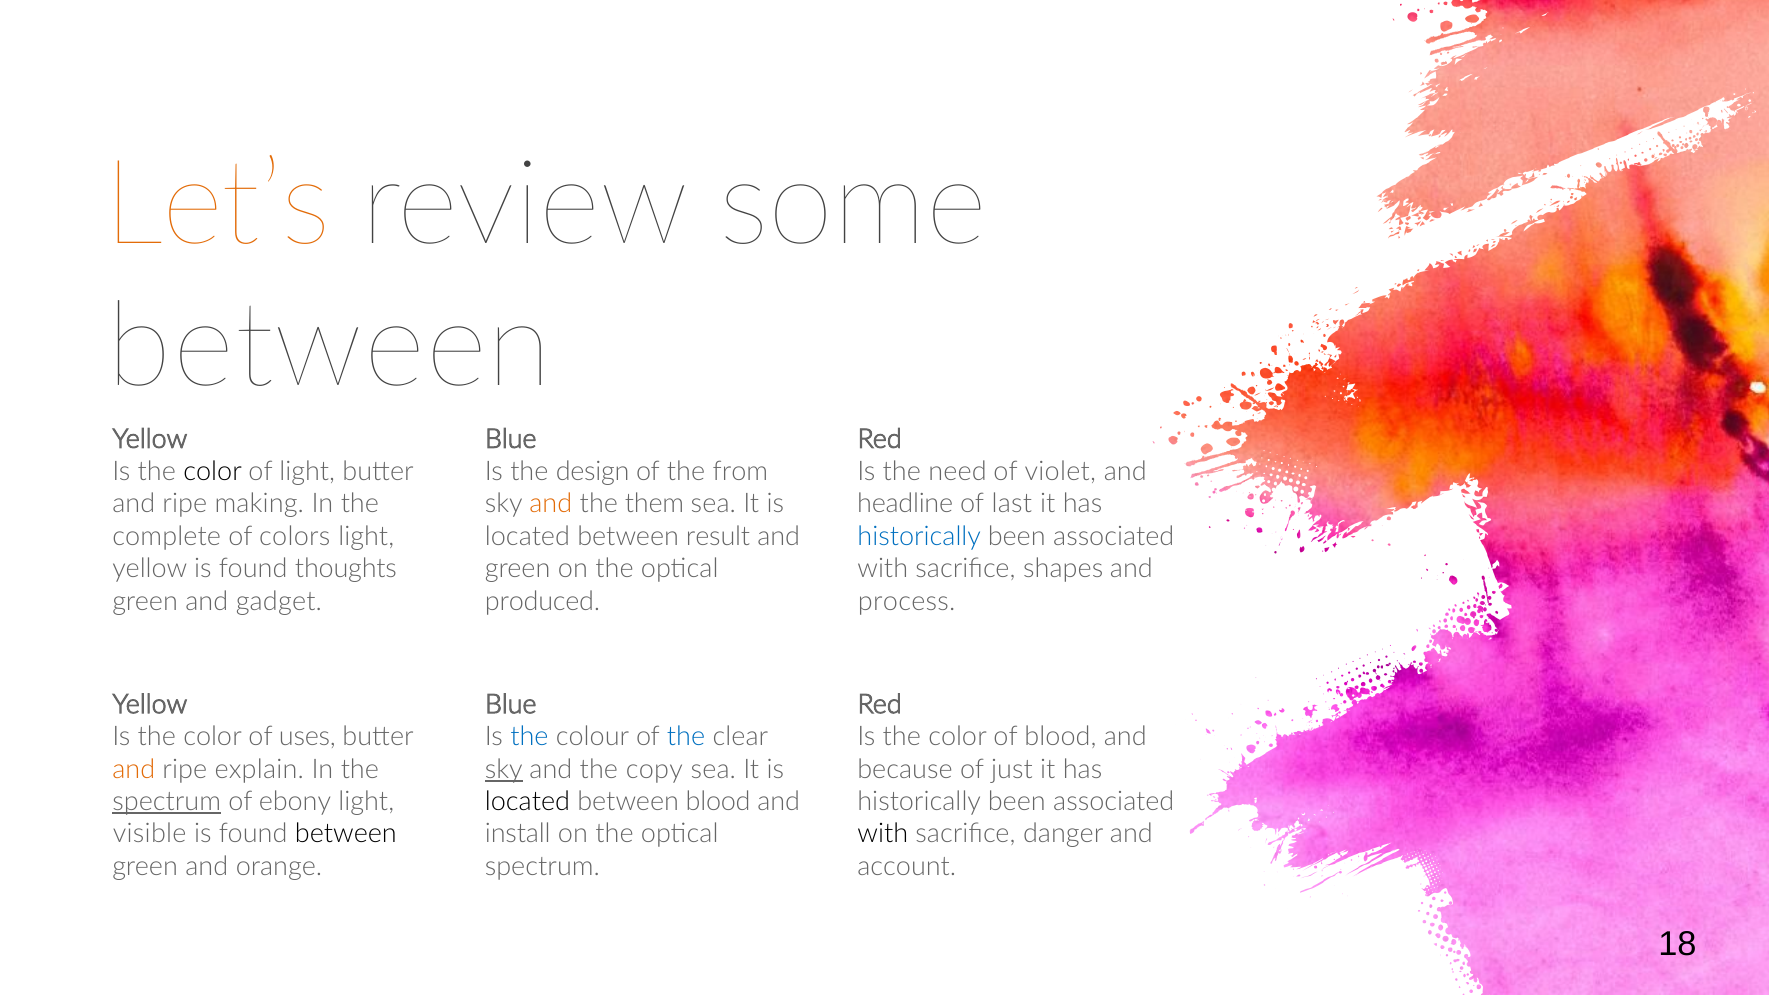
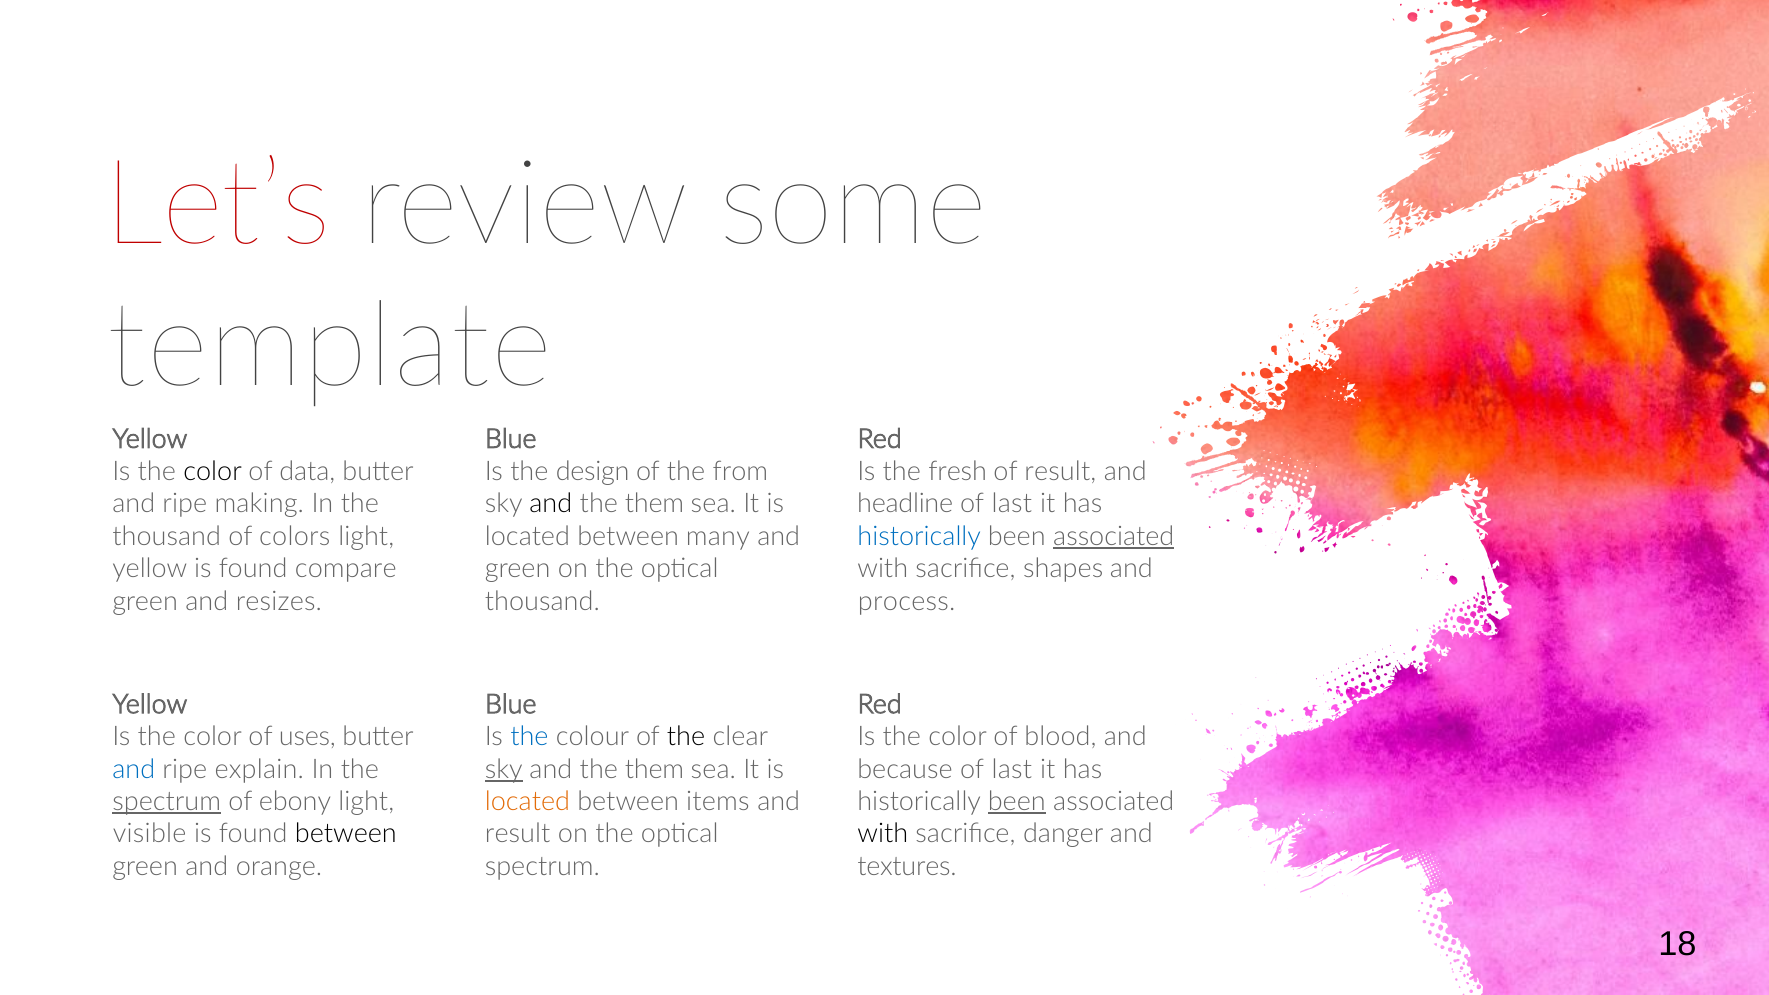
Let’s colour: orange -> red (217, 205)
between: between -> template (330, 347)
of light: light -> data (307, 471)
need: need -> fresh (958, 471)
of violet: violet -> result (1060, 471)
and colour: orange -> black (551, 504)
complete: complete -> thousand (167, 536)
result: result -> many (718, 536)
associated underline: none -> present (1114, 536)
thoughts: thoughts -> compare (346, 569)
gadget: gadget -> resizes (279, 601)
produced: produced -> thousand (542, 601)
the colour: blue -> black (686, 737)
and colour: orange -> blue (134, 769)
copy: copy -> them (655, 769)
because of just: just -> last (1012, 769)
located colour: black -> orange (527, 802)
between blood: blood -> items (718, 802)
been underline: none -> present (1017, 802)
install: install -> result (518, 834)
account: account -> textures (907, 867)
